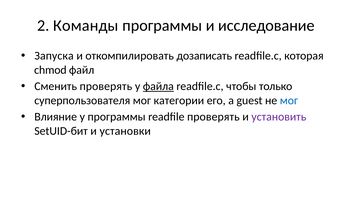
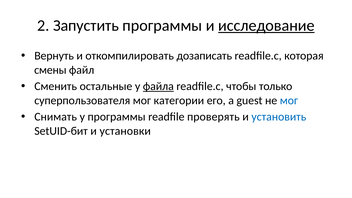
Команды: Команды -> Запустить (86, 26)
исследование underline: none -> present (266, 26)
Запуска: Запуска -> Вернуть (54, 56)
chmod: chmod -> смены (50, 70)
Сменить проверять: проверять -> остальные (106, 86)
Влияние: Влияние -> Снимать (56, 117)
установить colour: purple -> blue (279, 117)
